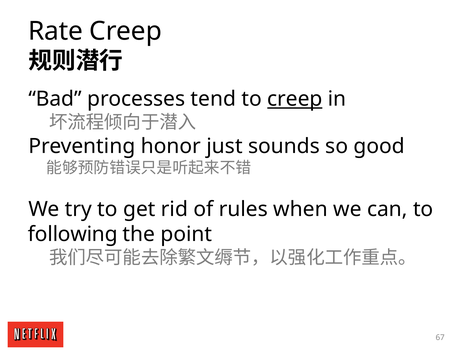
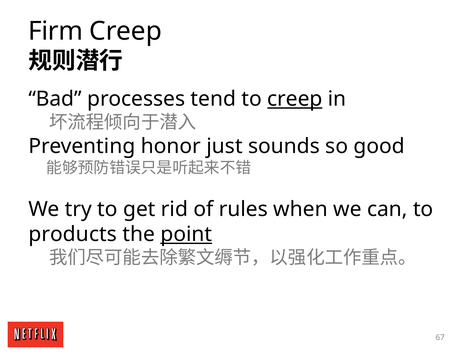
Rate: Rate -> Firm (56, 31)
following: following -> products (73, 235)
point underline: none -> present (186, 235)
